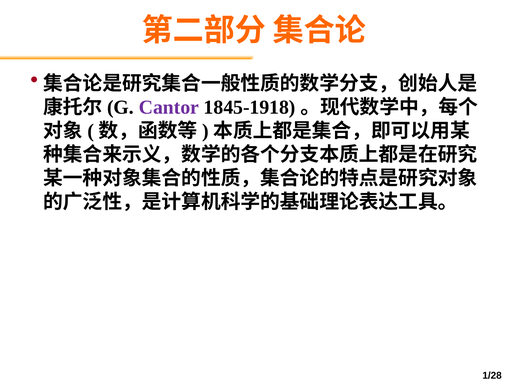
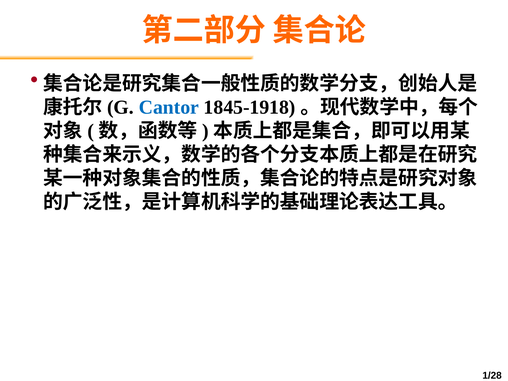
Cantor colour: purple -> blue (169, 107)
